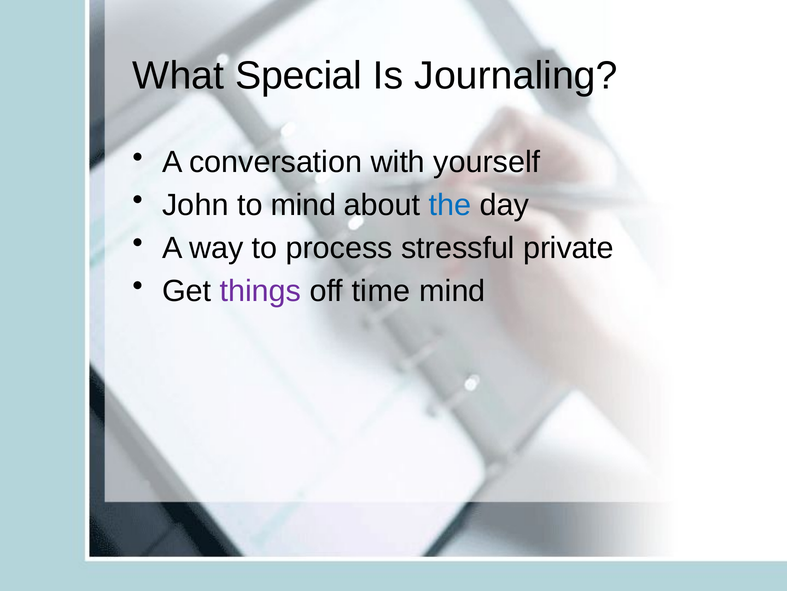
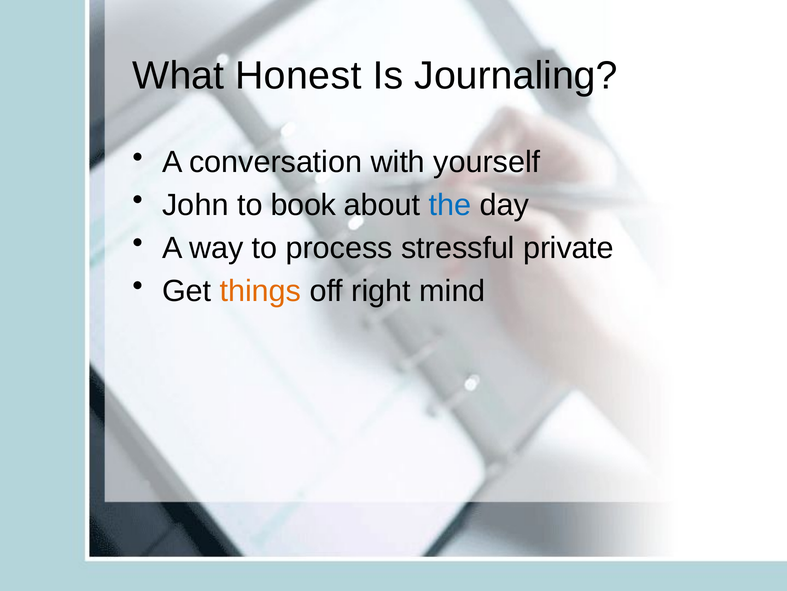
Special: Special -> Honest (298, 76)
to mind: mind -> book (303, 205)
things colour: purple -> orange (260, 291)
time: time -> right (381, 291)
